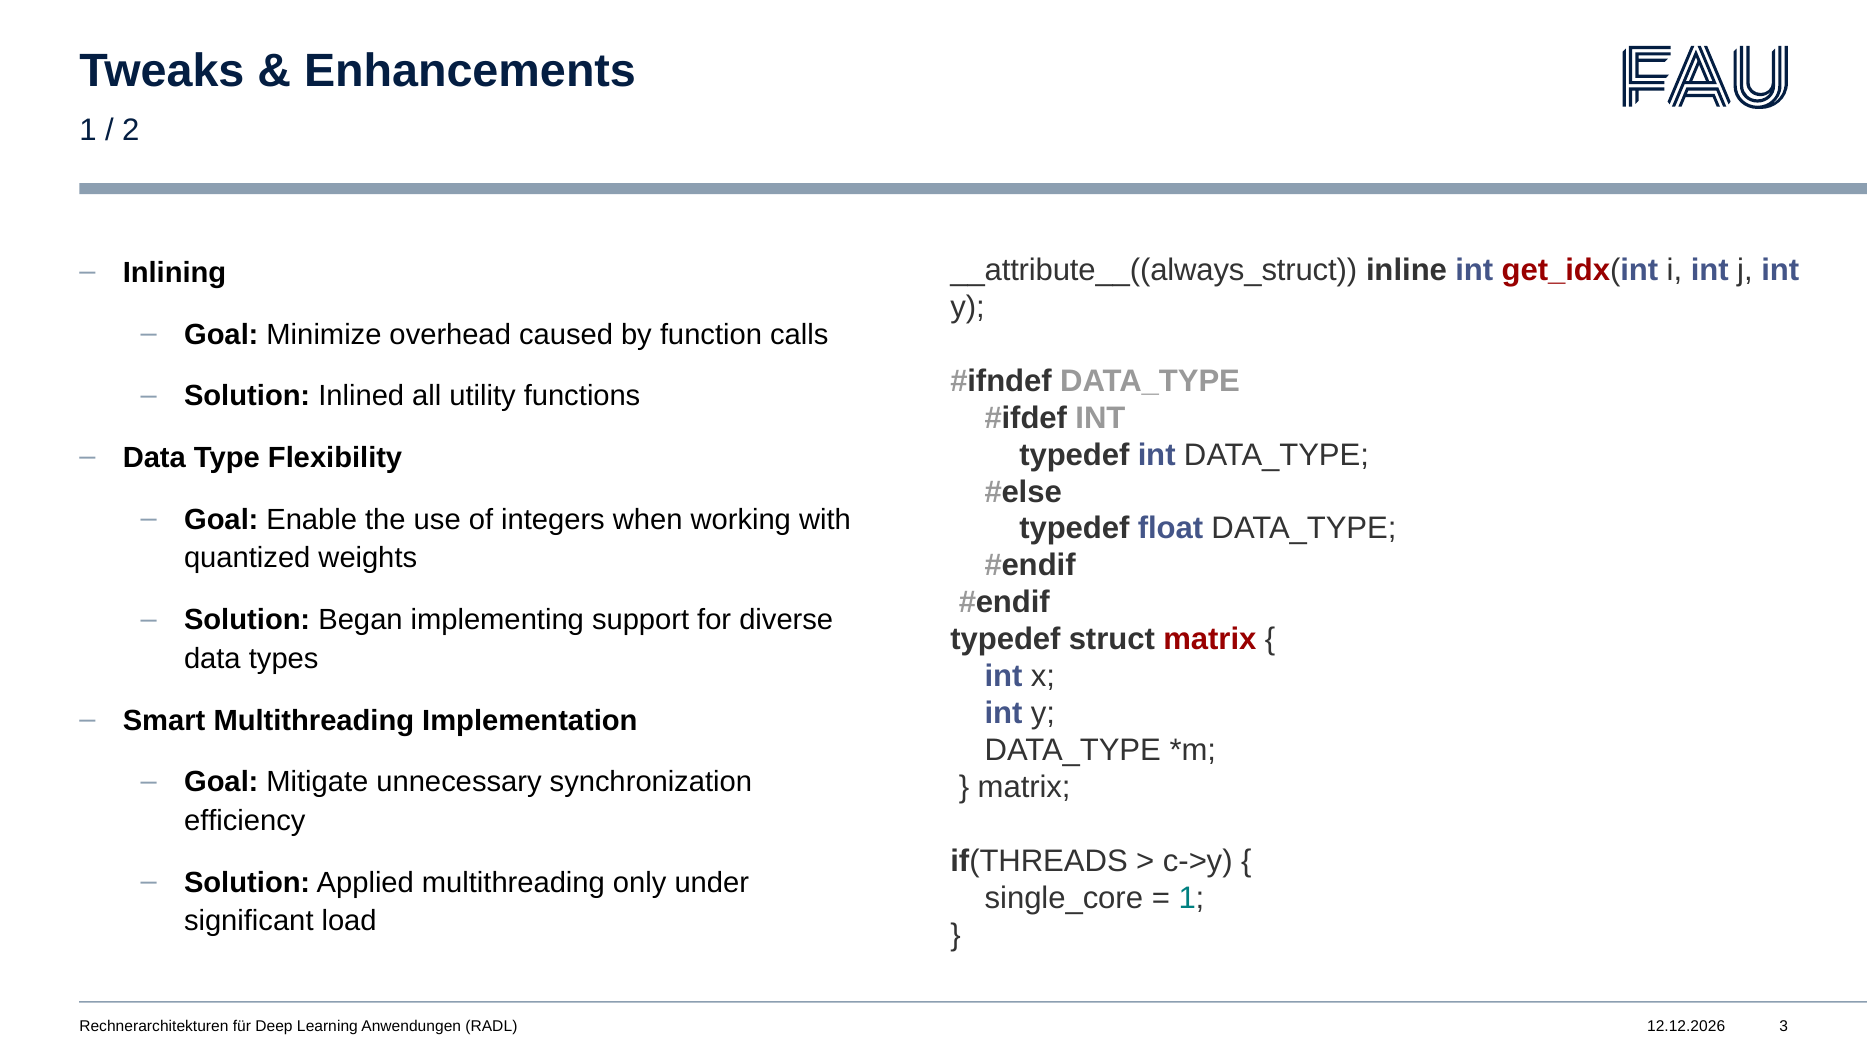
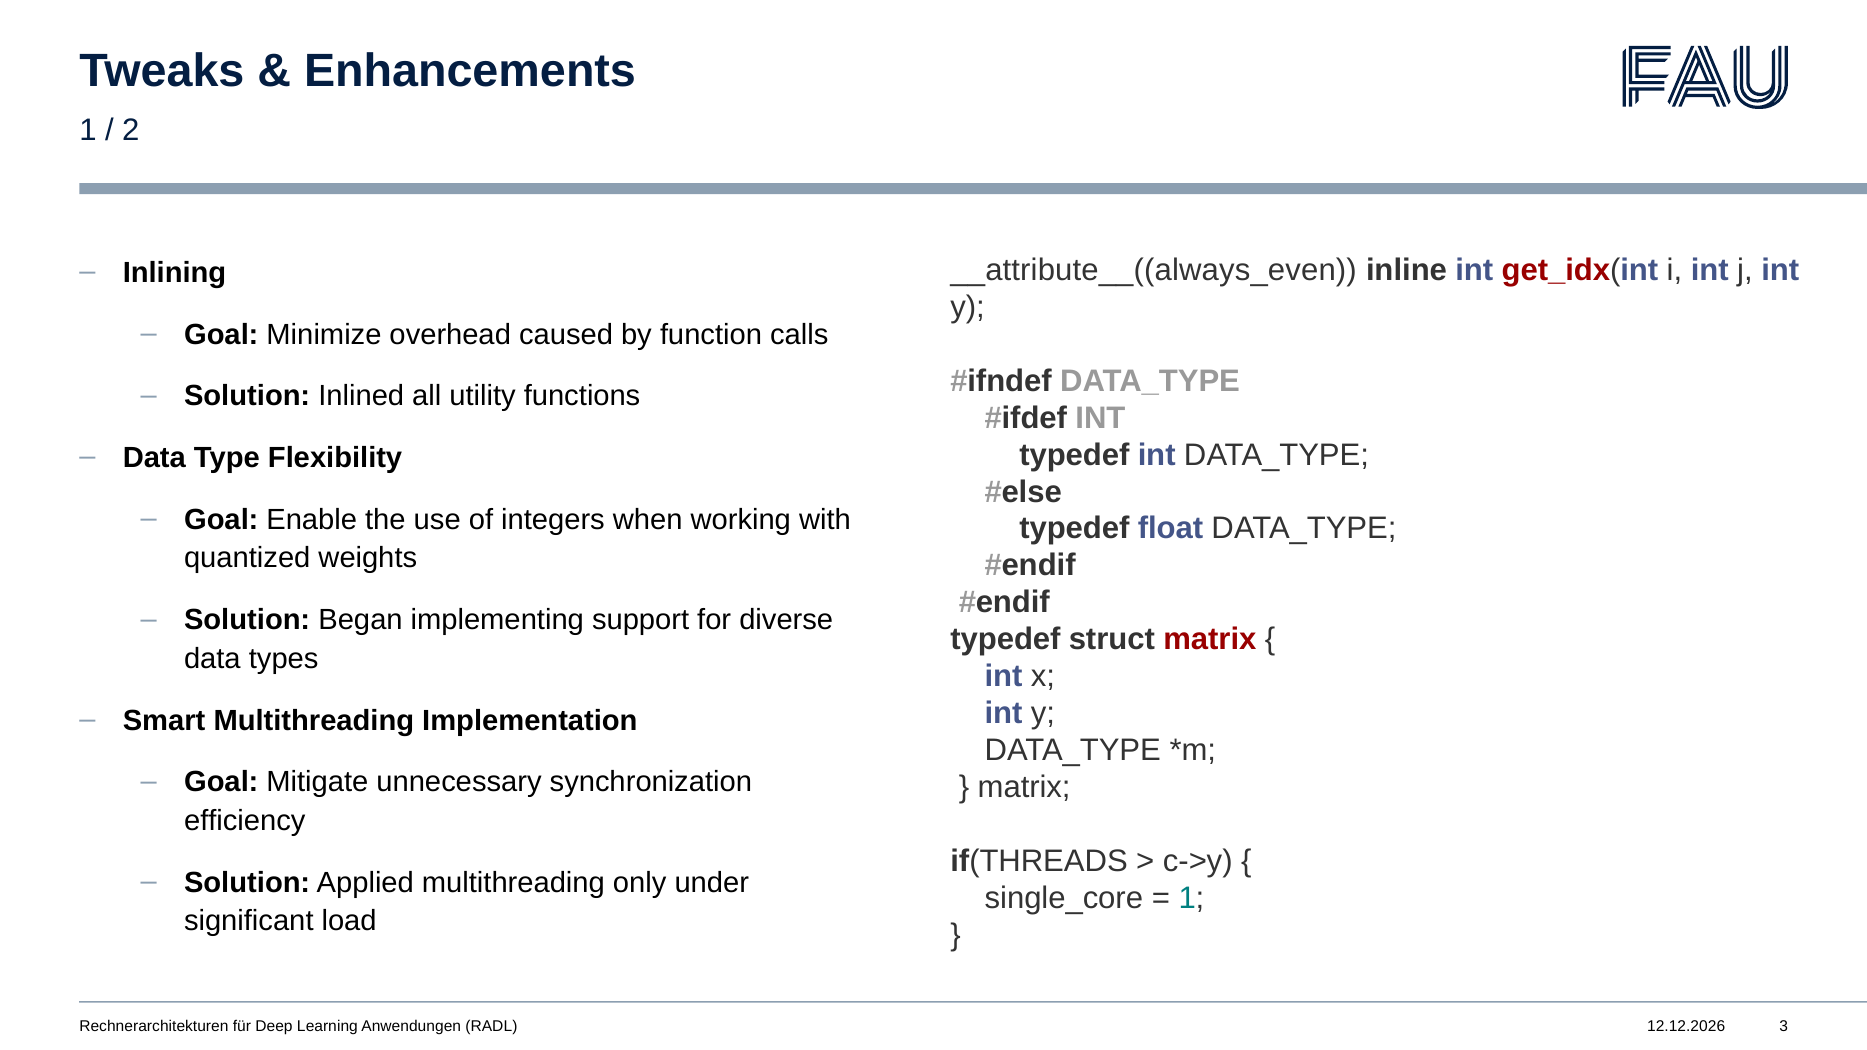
__attribute__((always_struct: __attribute__((always_struct -> __attribute__((always_even (1154, 270)
